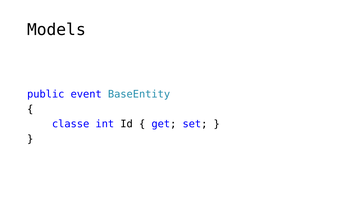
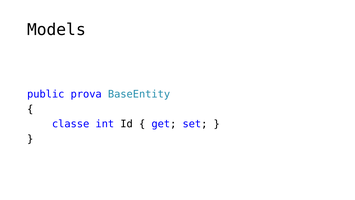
event: event -> prova (86, 94)
